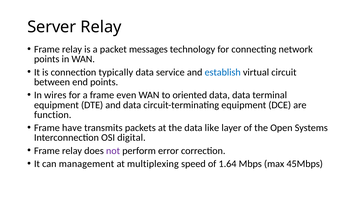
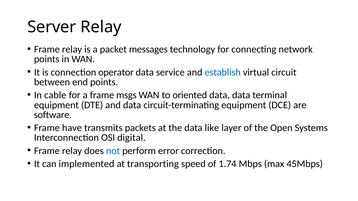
typically: typically -> operator (116, 72)
wires: wires -> cable (55, 95)
even: even -> msgs (126, 95)
function: function -> software (53, 115)
not colour: purple -> blue (113, 151)
management: management -> implemented (87, 164)
multiplexing: multiplexing -> transporting (153, 164)
1.64: 1.64 -> 1.74 (228, 164)
